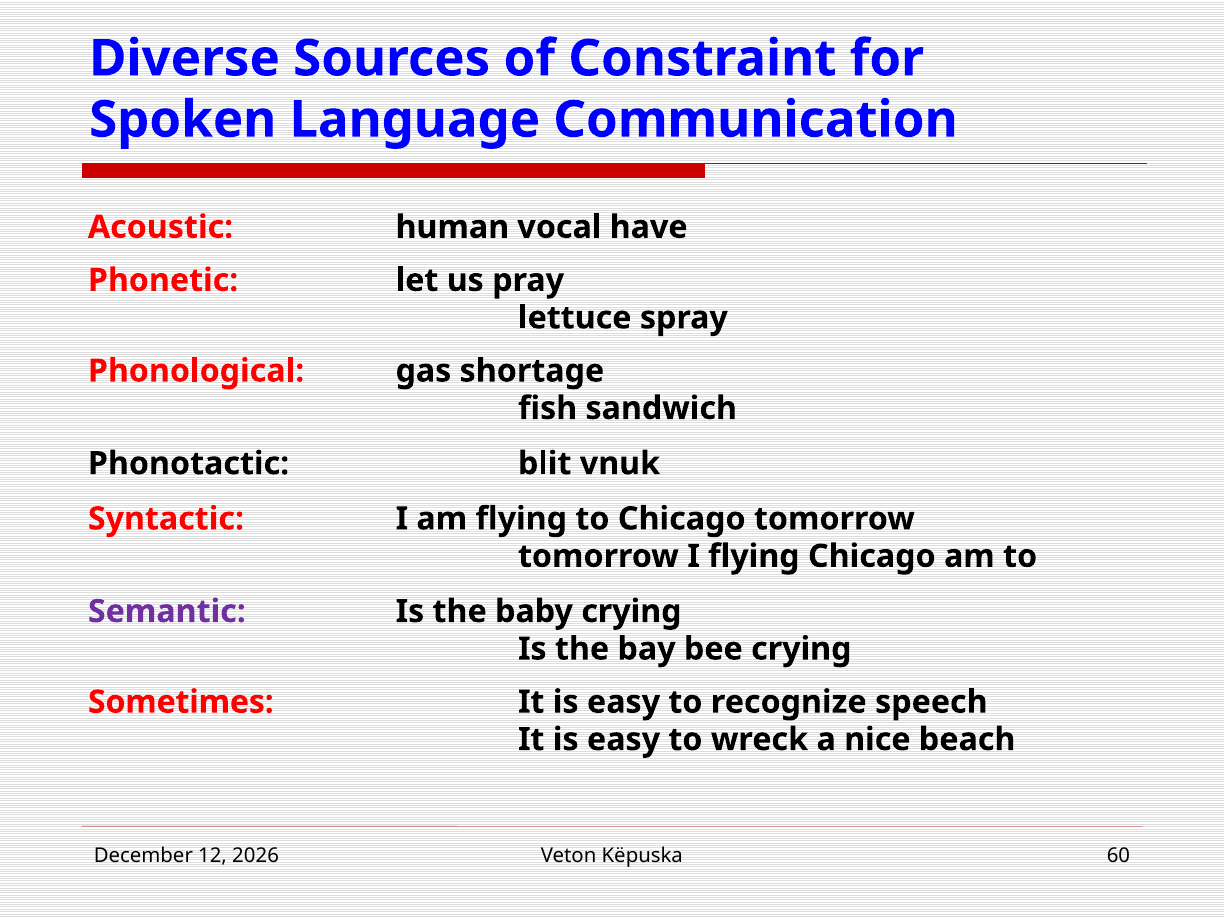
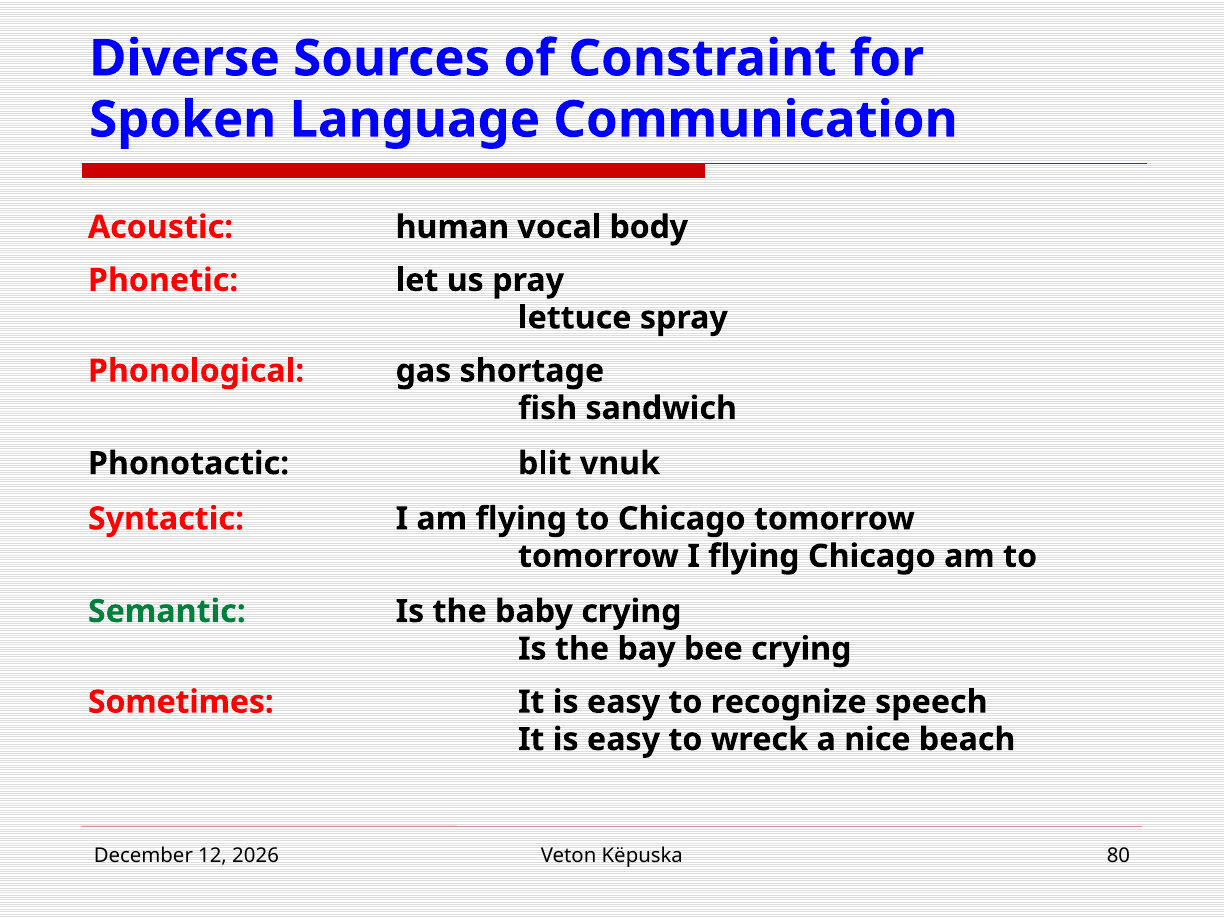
have: have -> body (649, 227)
Semantic colour: purple -> green (167, 611)
60: 60 -> 80 (1118, 856)
